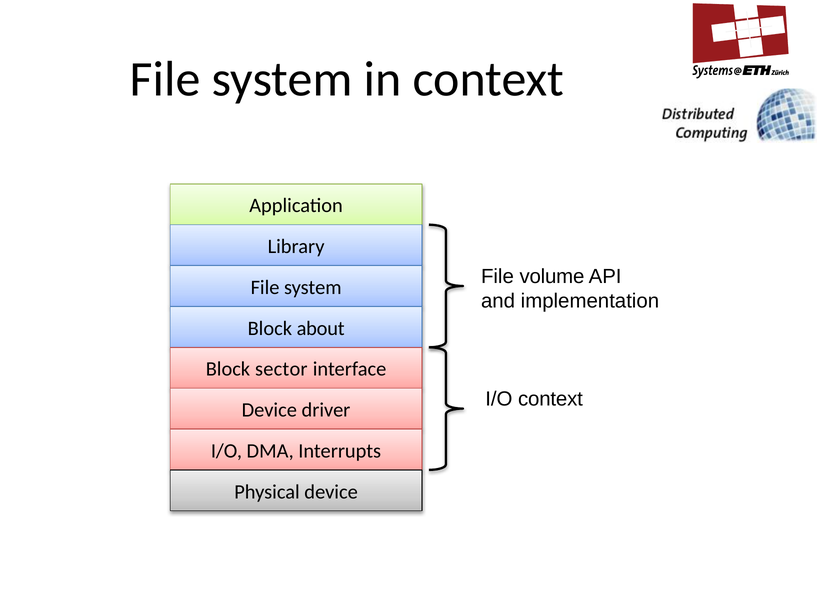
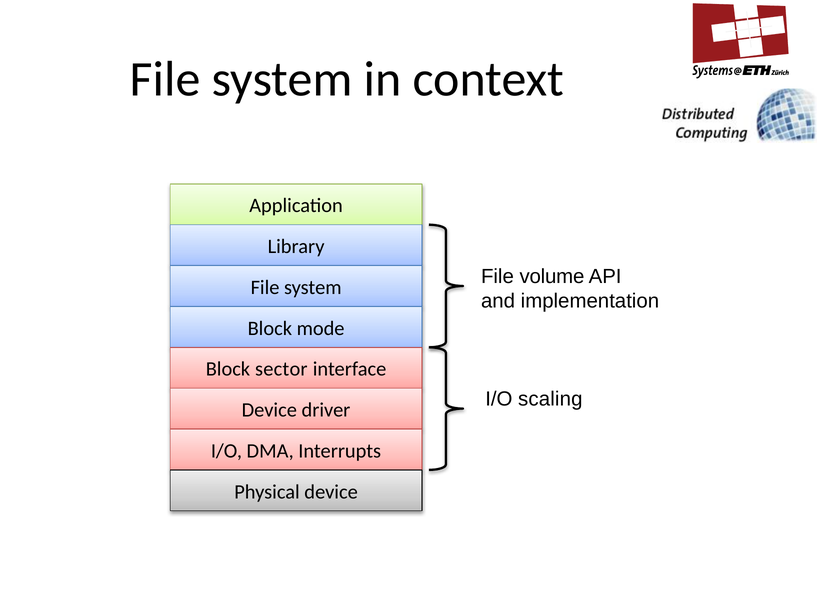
about: about -> mode (321, 328)
I/O context: context -> scaling (550, 399)
